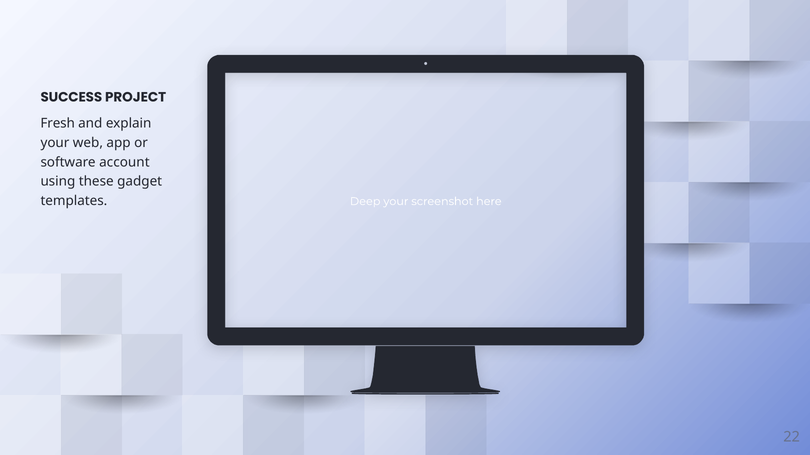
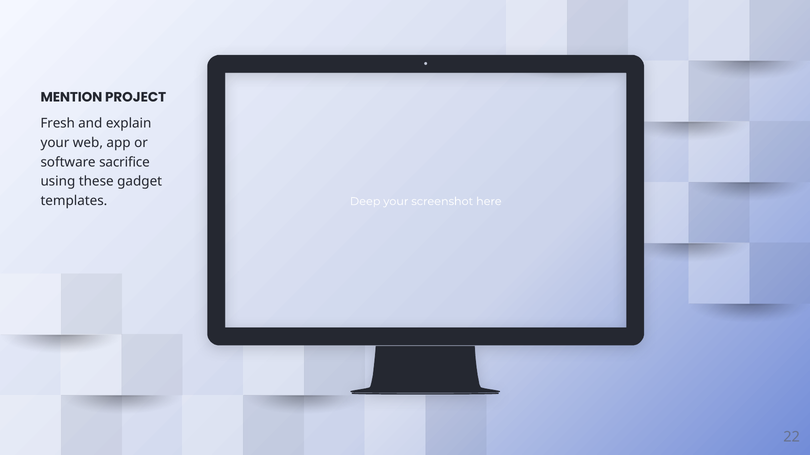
SUCCESS: SUCCESS -> MENTION (71, 97)
account: account -> sacrifice (124, 162)
